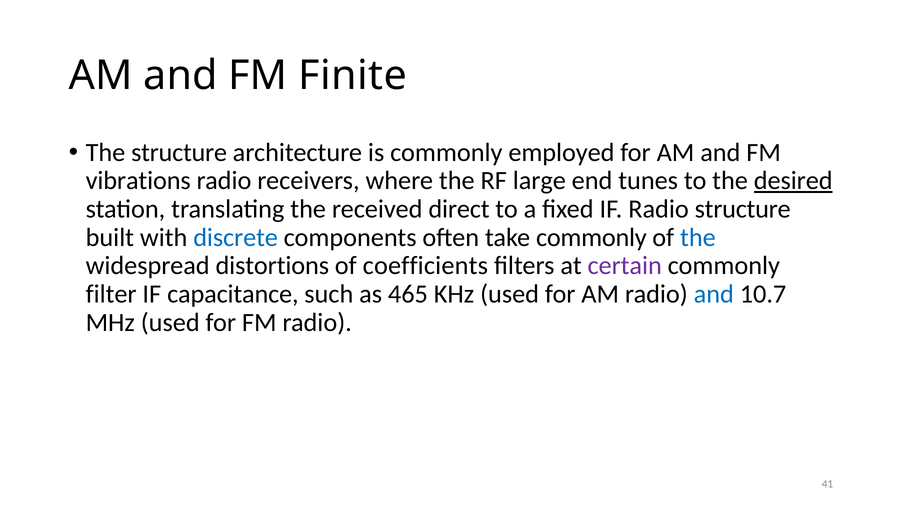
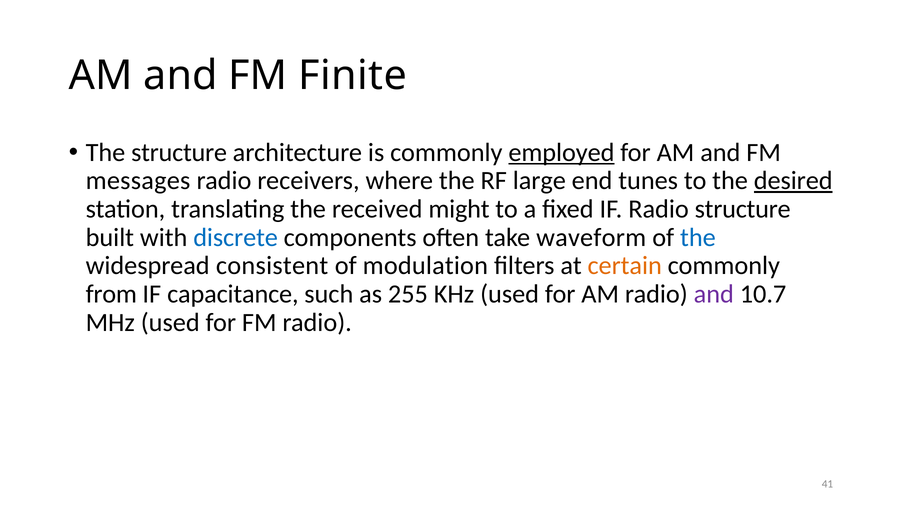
employed underline: none -> present (561, 152)
vibrations: vibrations -> messages (138, 181)
direct: direct -> might (459, 209)
take commonly: commonly -> waveform (591, 238)
distortions: distortions -> consistent (272, 266)
coefficients: coefficients -> modulation (425, 266)
certain colour: purple -> orange (625, 266)
filter: filter -> from (111, 294)
465: 465 -> 255 (408, 294)
and colour: blue -> purple (714, 294)
